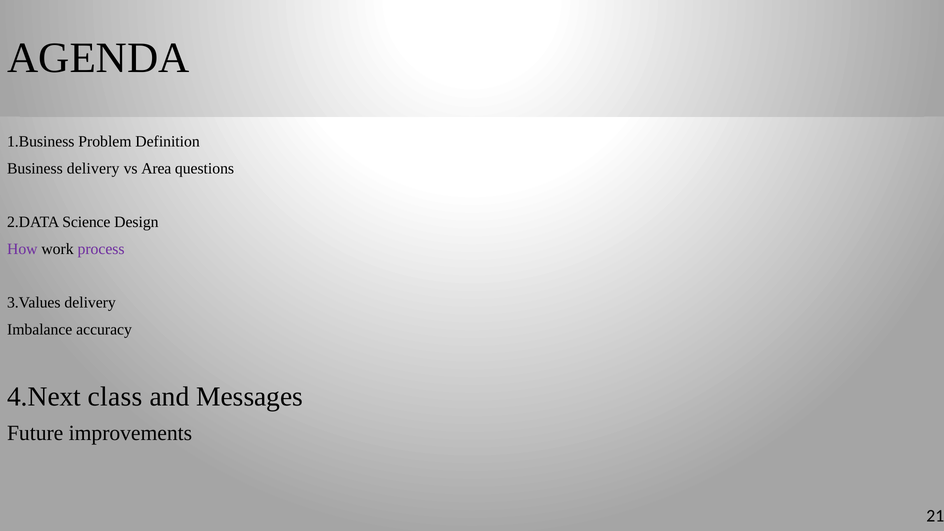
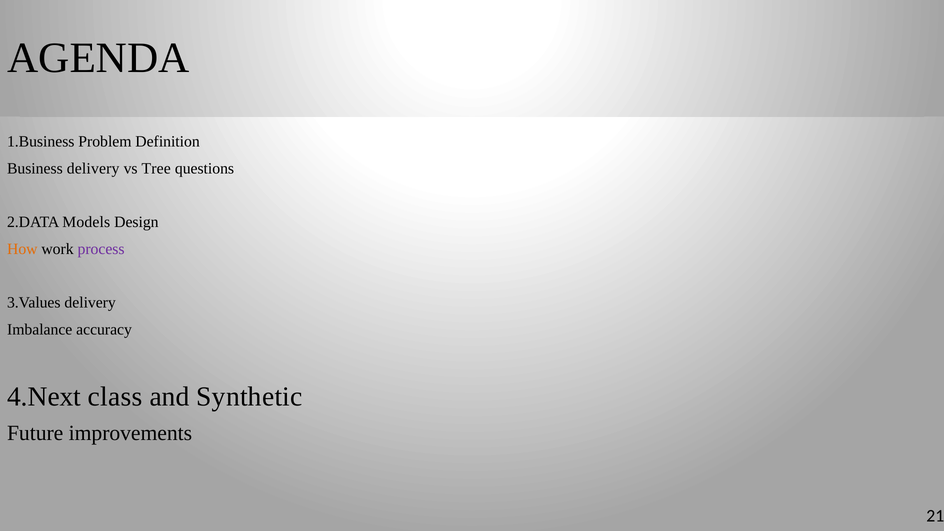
Area: Area -> Tree (156, 169)
Science: Science -> Models (86, 222)
How colour: purple -> orange (22, 249)
Messages: Messages -> Synthetic (249, 397)
